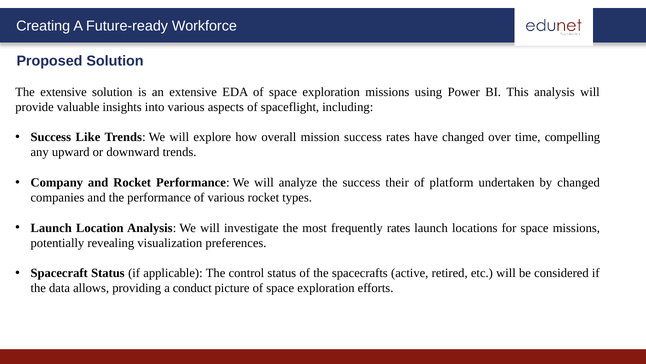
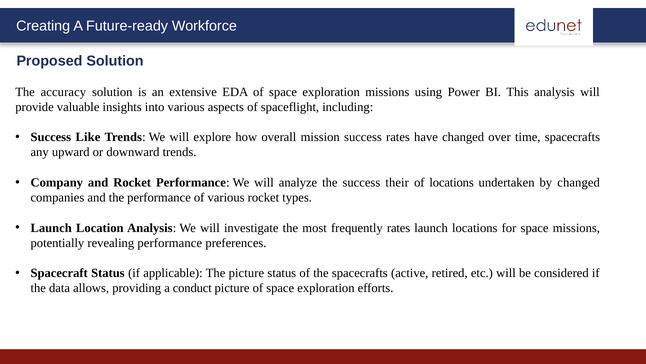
The extensive: extensive -> accuracy (63, 92)
time compelling: compelling -> spacecrafts (572, 137)
of platform: platform -> locations (452, 182)
revealing visualization: visualization -> performance (170, 243)
The control: control -> picture (246, 273)
